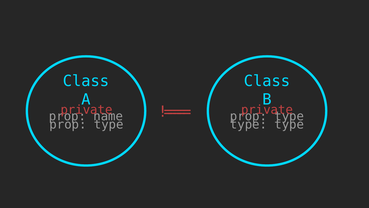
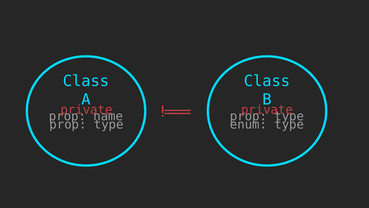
type: type -> enum (248, 124)
